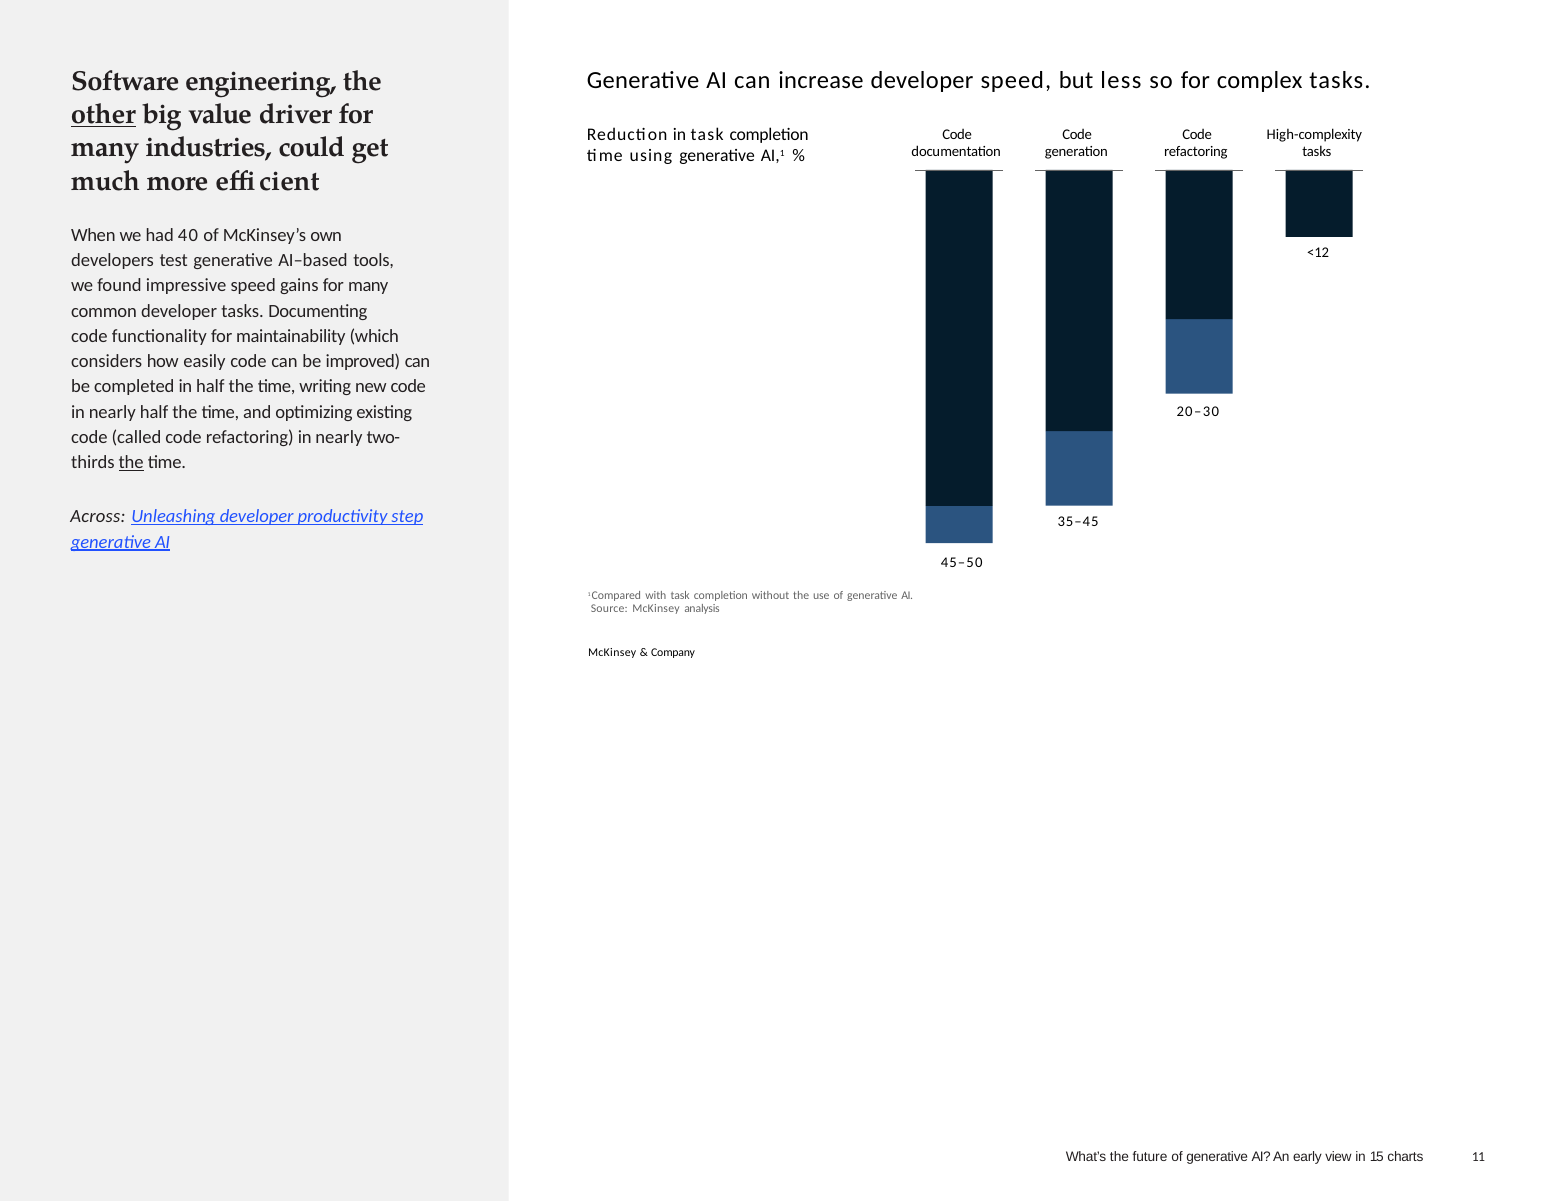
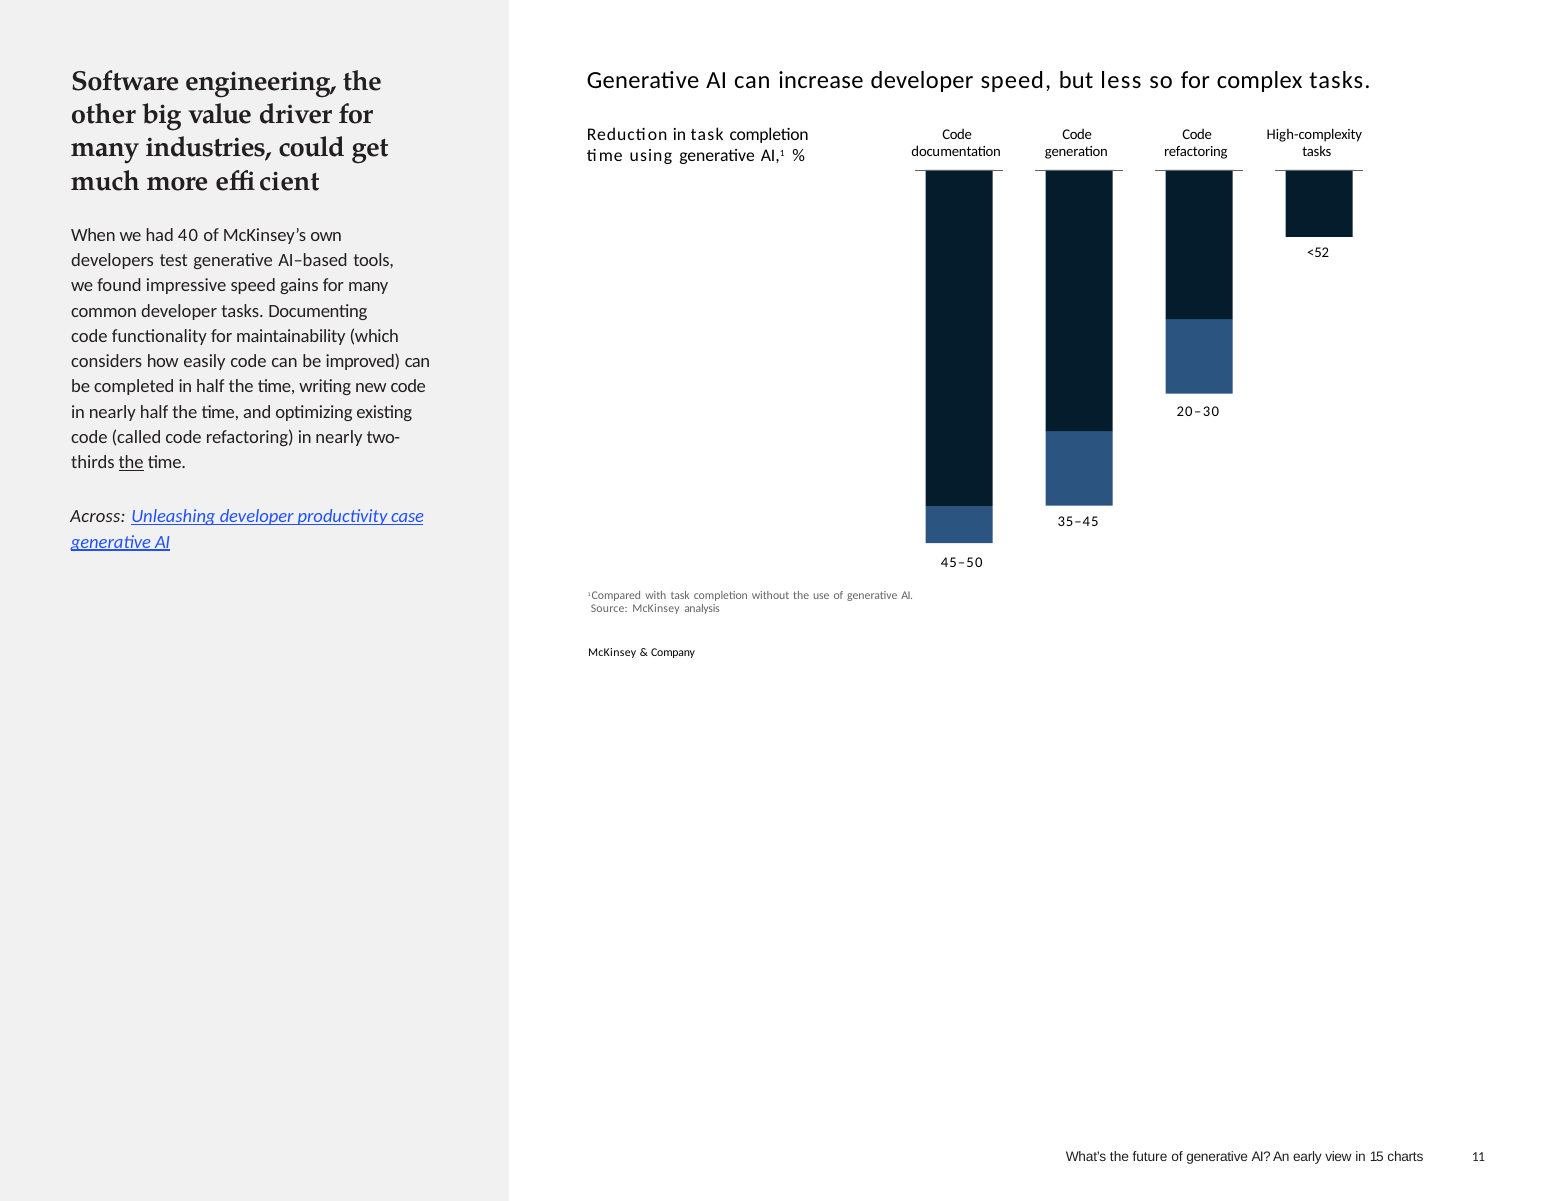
other underline: present -> none (103, 115)
<12: <12 -> <52 (1318, 252)
step: step -> case (408, 516)
